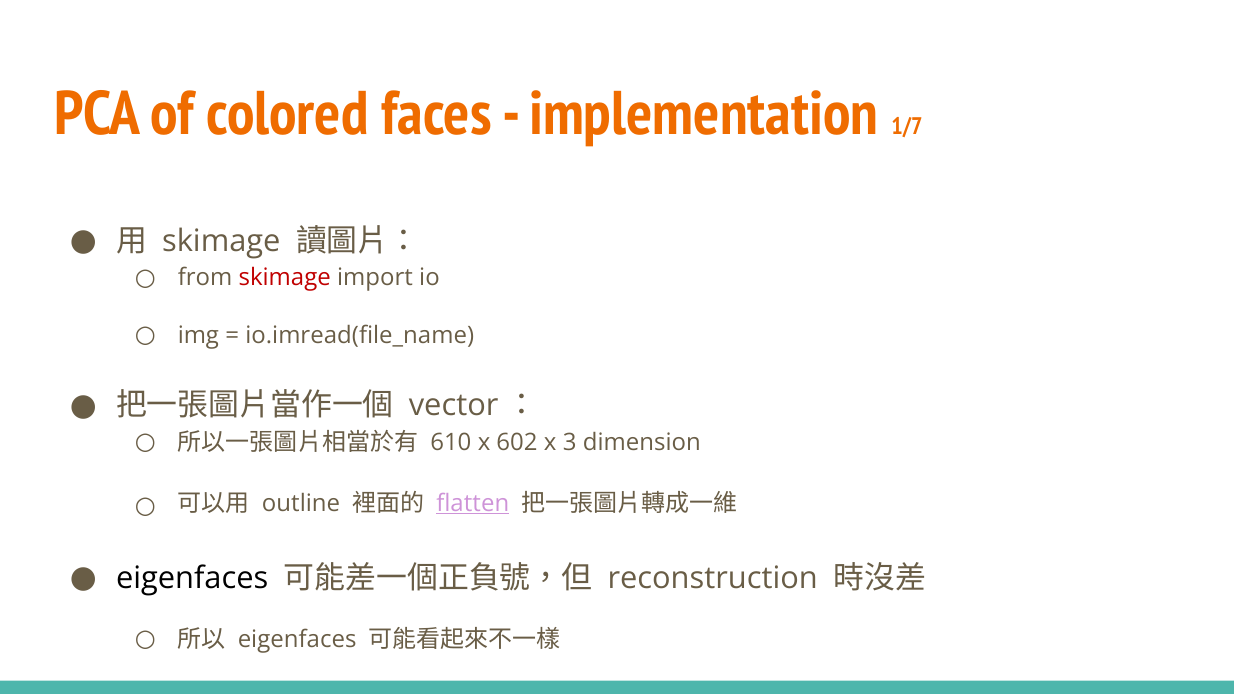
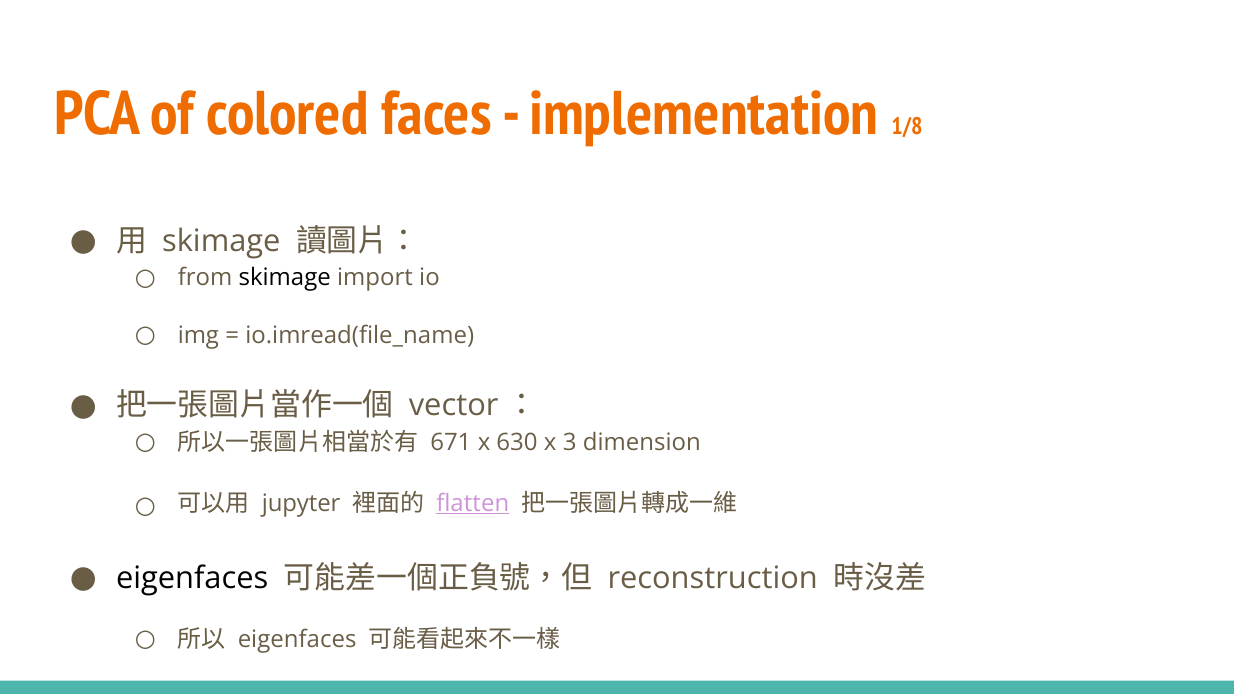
1/7: 1/7 -> 1/8 (907, 126)
skimage colour: red -> black (285, 278)
610: 610 -> 671 (451, 442)
602: 602 -> 630 (517, 442)
outline: outline -> jupyter (301, 504)
